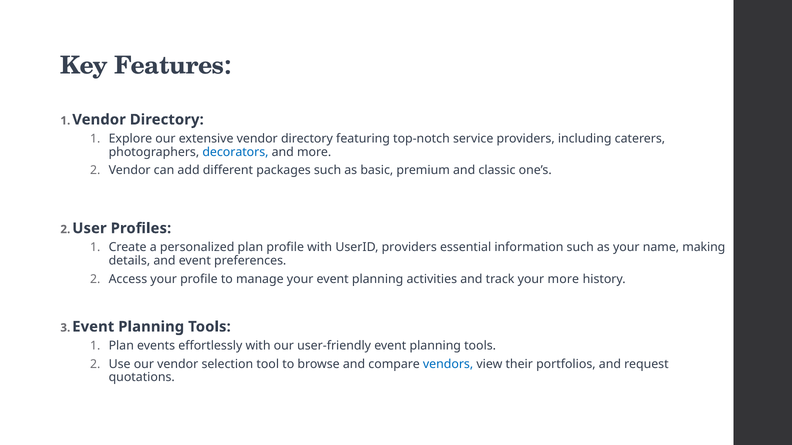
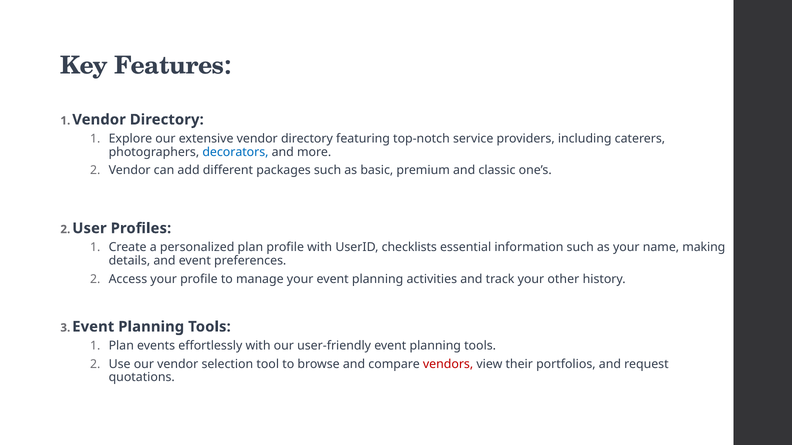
UserID providers: providers -> checklists (409, 248)
your more: more -> other (563, 279)
vendors colour: blue -> red (448, 364)
